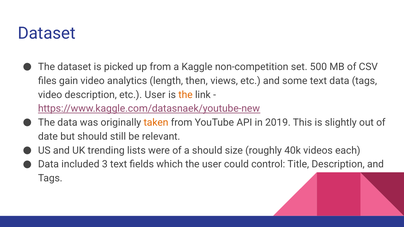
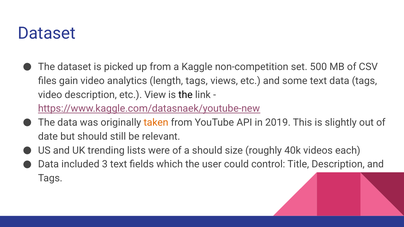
length then: then -> tags (197, 81)
etc User: User -> View (155, 95)
the colour: orange -> black (186, 95)
